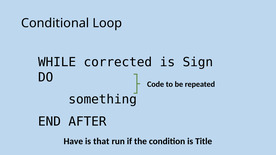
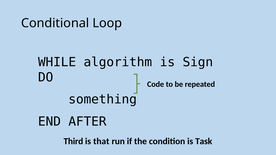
corrected: corrected -> algorithm (118, 62)
Have: Have -> Third (73, 142)
Title: Title -> Task (204, 142)
